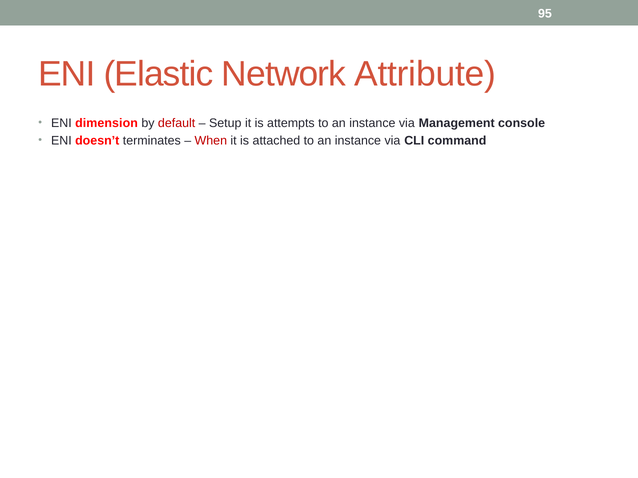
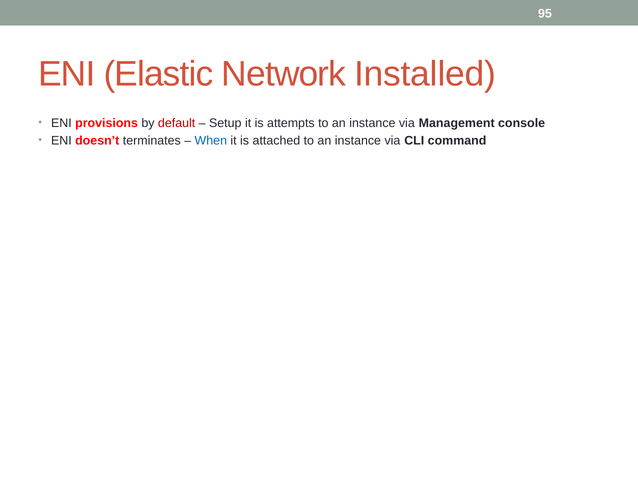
Attribute: Attribute -> Installed (425, 74)
dimension: dimension -> provisions (107, 123)
When colour: red -> blue (211, 141)
